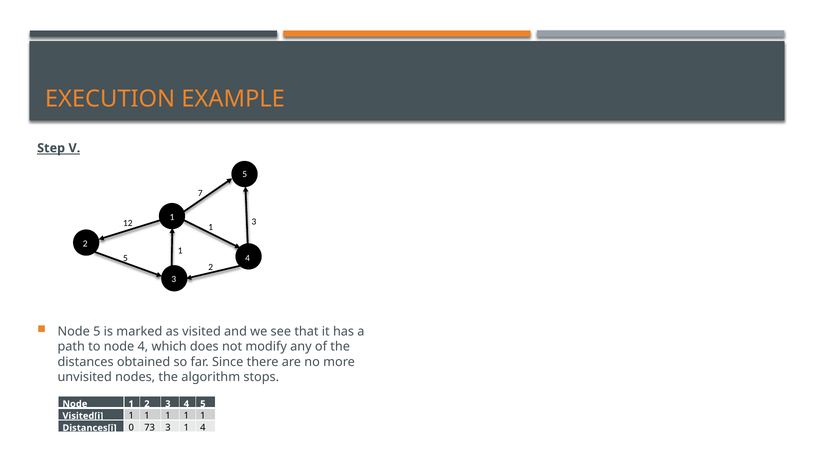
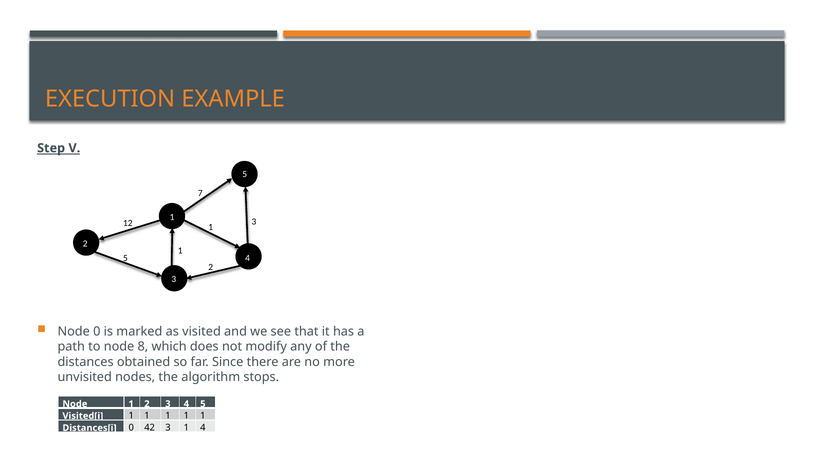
Node 5: 5 -> 0 (97, 331)
node 4: 4 -> 8 (143, 347)
73: 73 -> 42 (150, 428)
